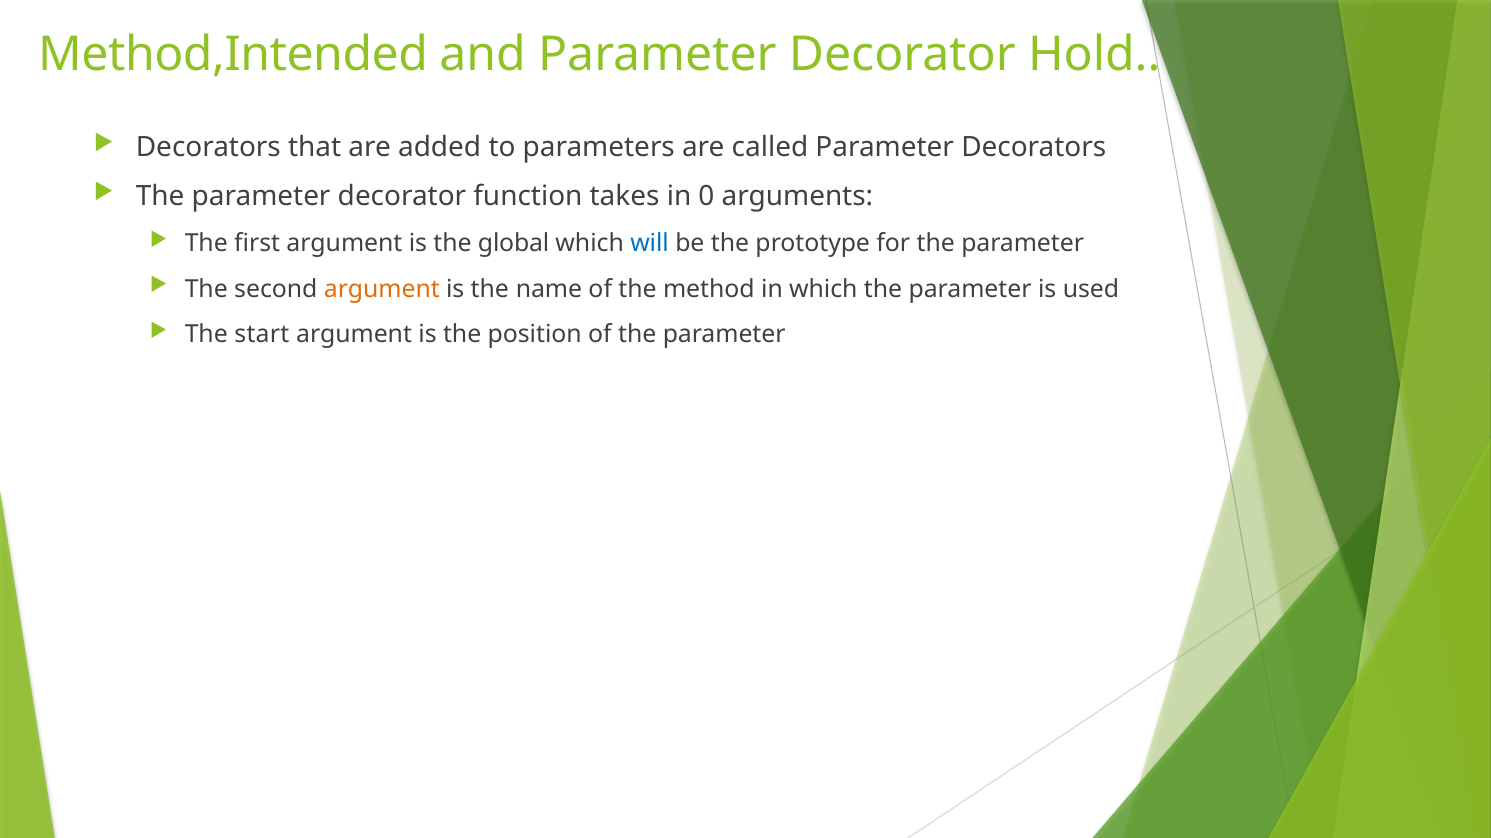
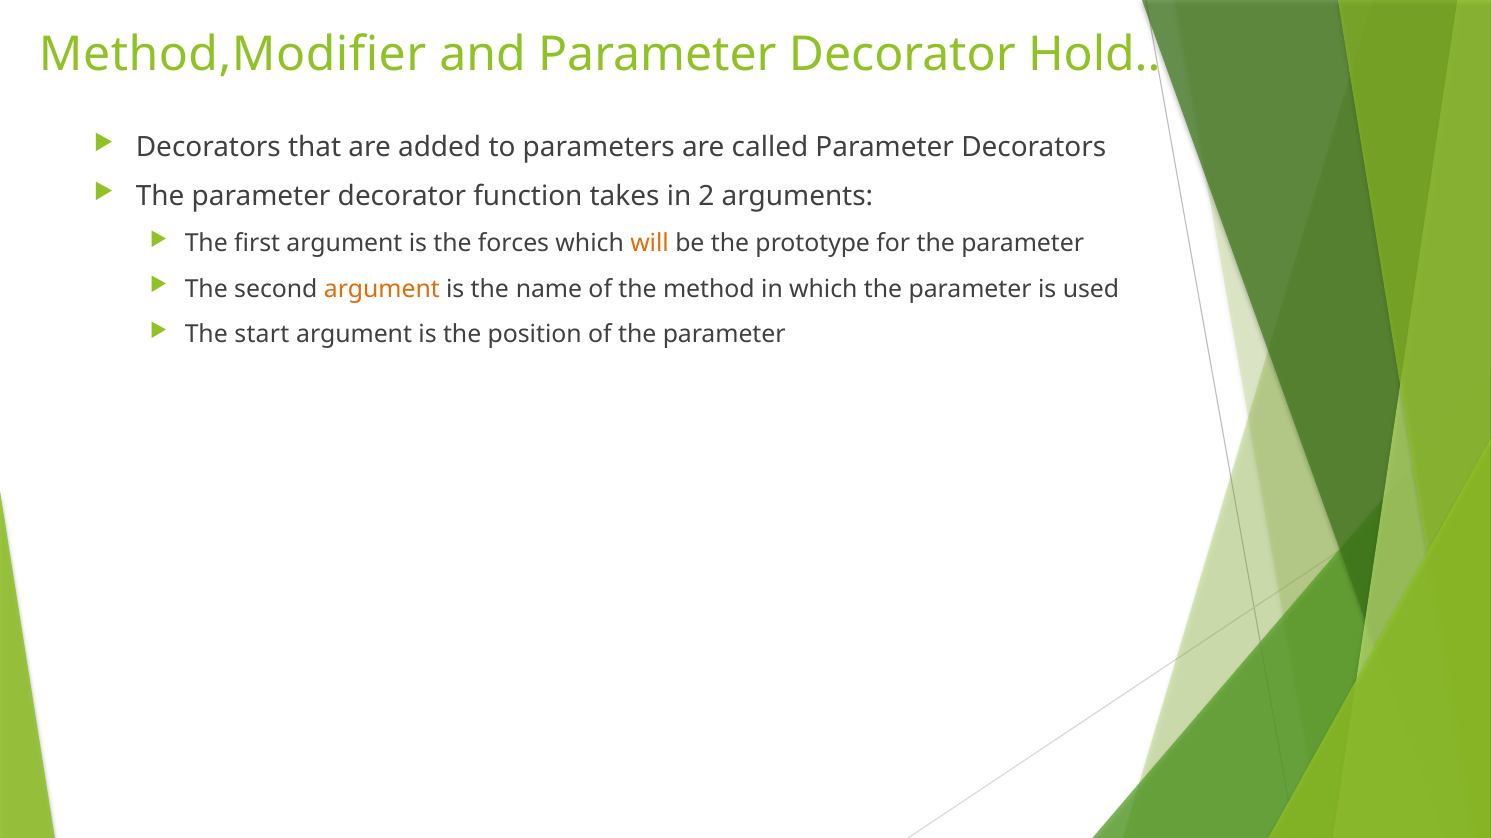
Method,Intended: Method,Intended -> Method,Modifier (233, 55)
0: 0 -> 2 (706, 197)
global: global -> forces (514, 244)
will colour: blue -> orange (650, 244)
